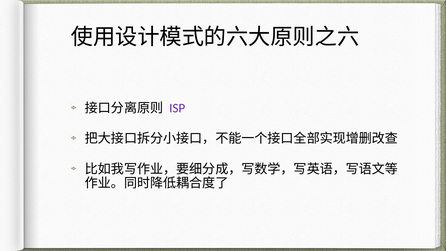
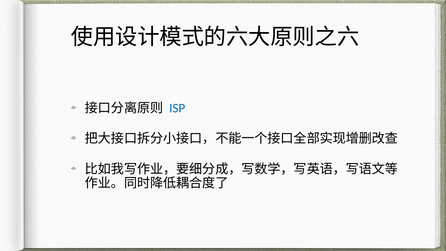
ISP colour: purple -> blue (177, 108)
